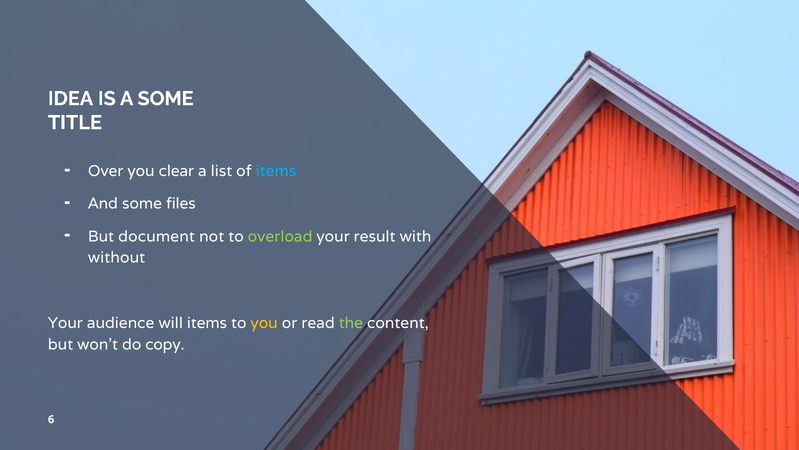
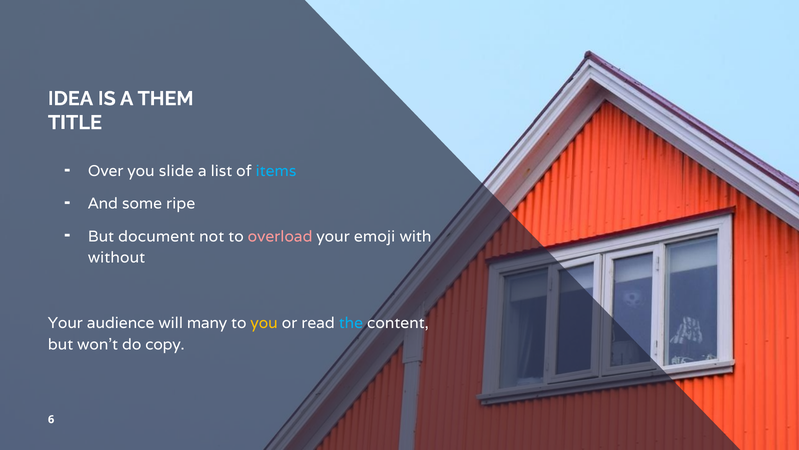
A SOME: SOME -> THEM (166, 99)
clear: clear -> slide (176, 171)
files: files -> ripe (181, 204)
overload colour: light green -> pink (280, 236)
result: result -> emoji (375, 236)
will items: items -> many (207, 323)
the colour: light green -> light blue (351, 323)
